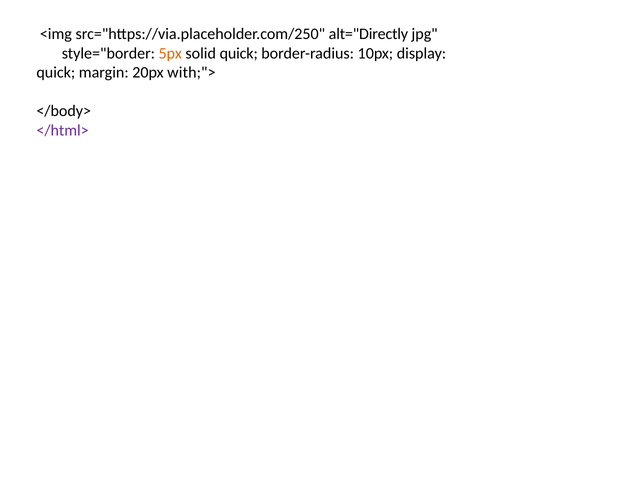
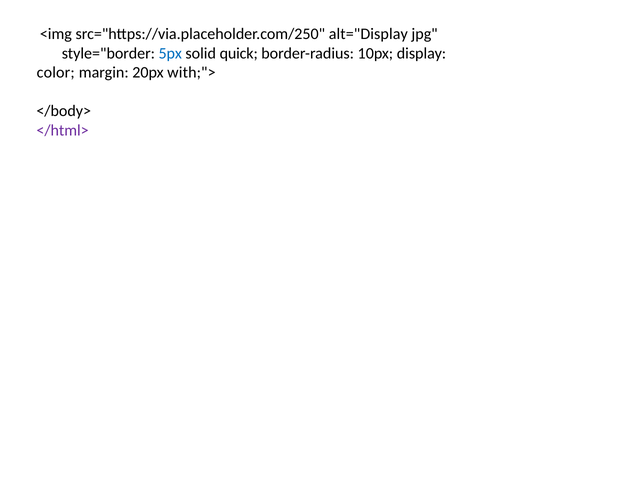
alt="Directly: alt="Directly -> alt="Display (368, 34)
5px colour: orange -> blue (170, 53)
quick: quick -> color (56, 72)
